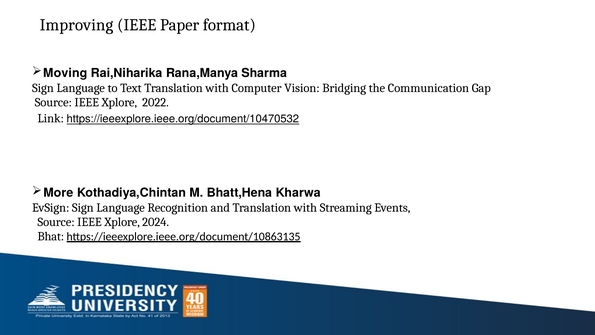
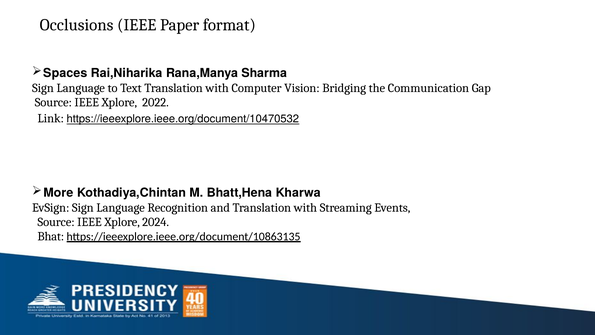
Improving: Improving -> Occlusions (77, 25)
Moving: Moving -> Spaces (65, 73)
